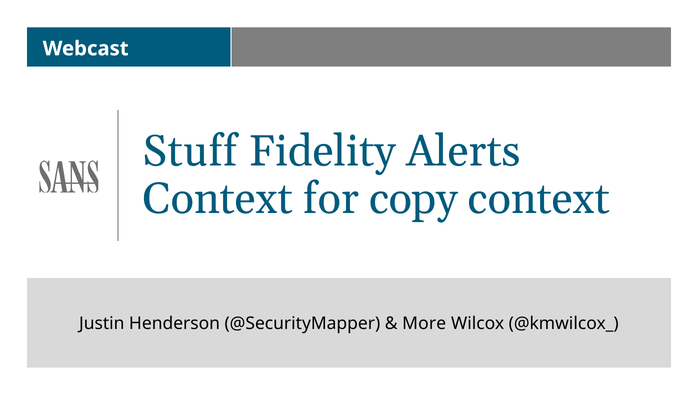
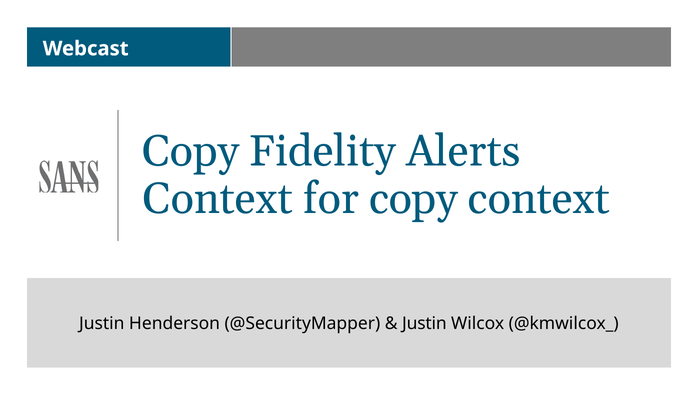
Stuff: Stuff -> Copy (191, 151)
More: More -> Justin (424, 323)
